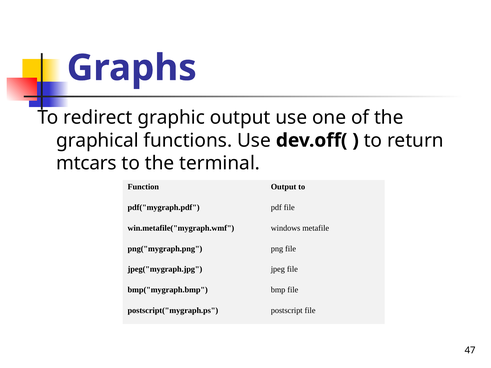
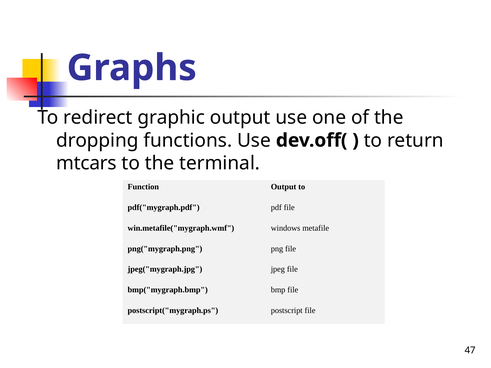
graphical: graphical -> dropping (97, 140)
